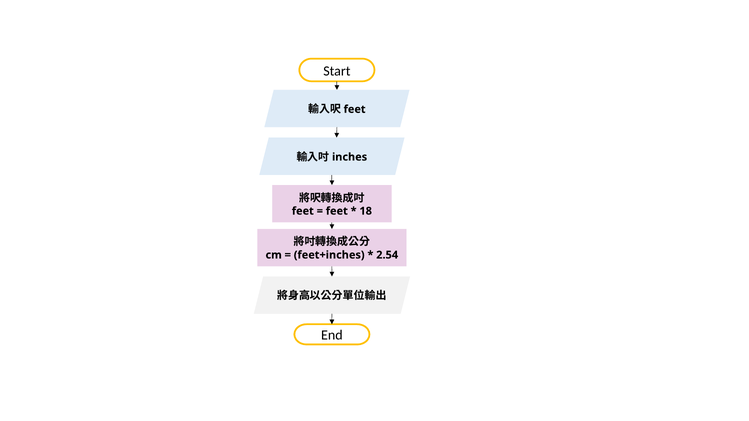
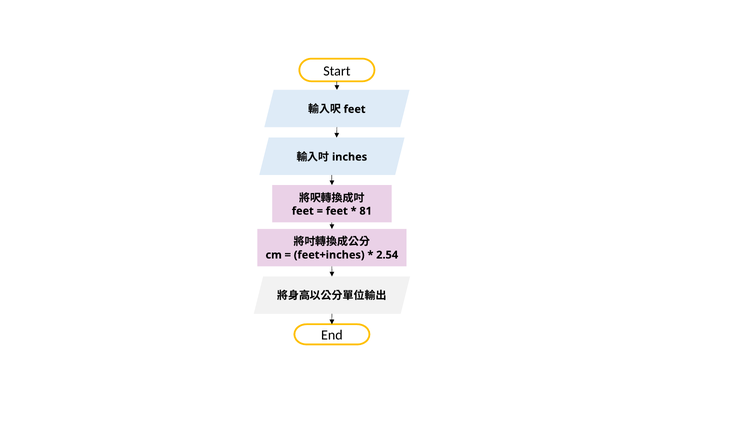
18: 18 -> 81 (366, 211)
